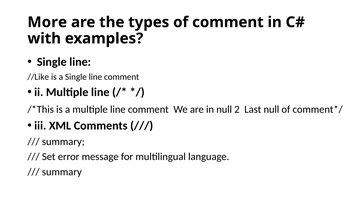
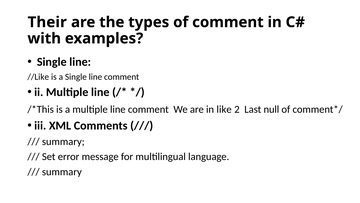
More: More -> Their (47, 22)
in null: null -> like (224, 109)
